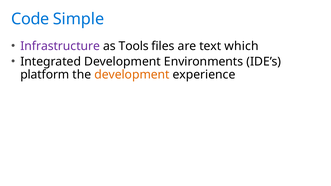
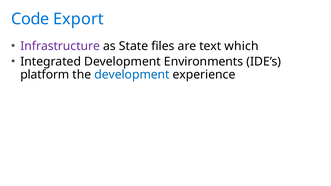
Simple: Simple -> Export (78, 19)
Tools: Tools -> State (134, 46)
development colour: orange -> blue (132, 75)
